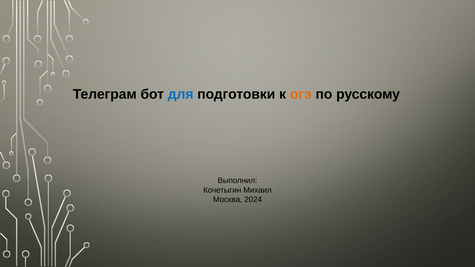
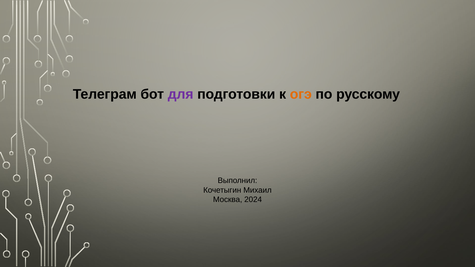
для colour: blue -> purple (181, 94)
